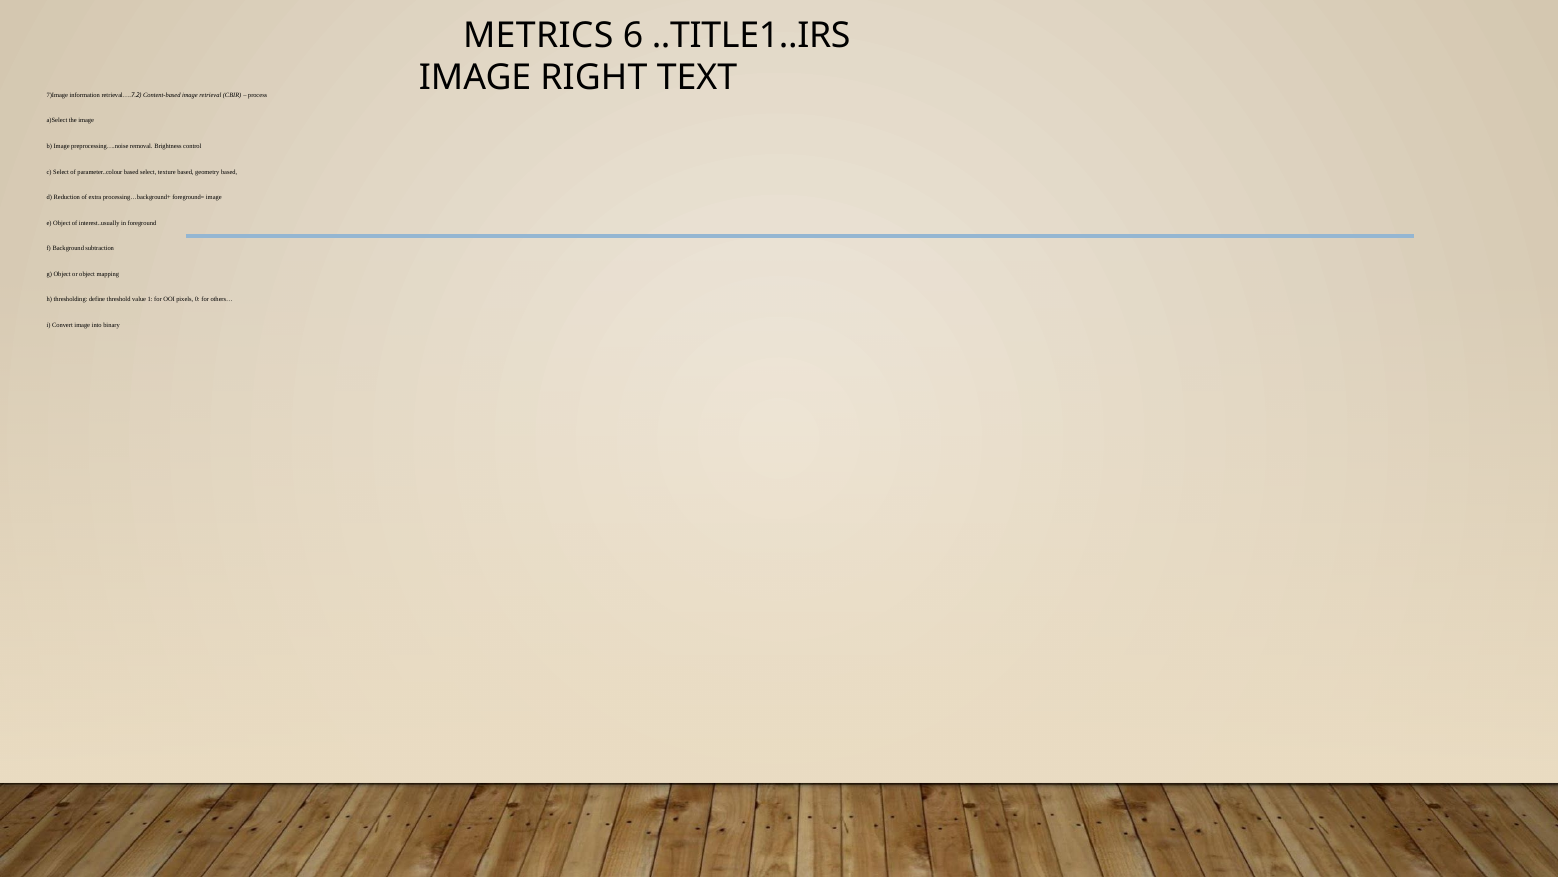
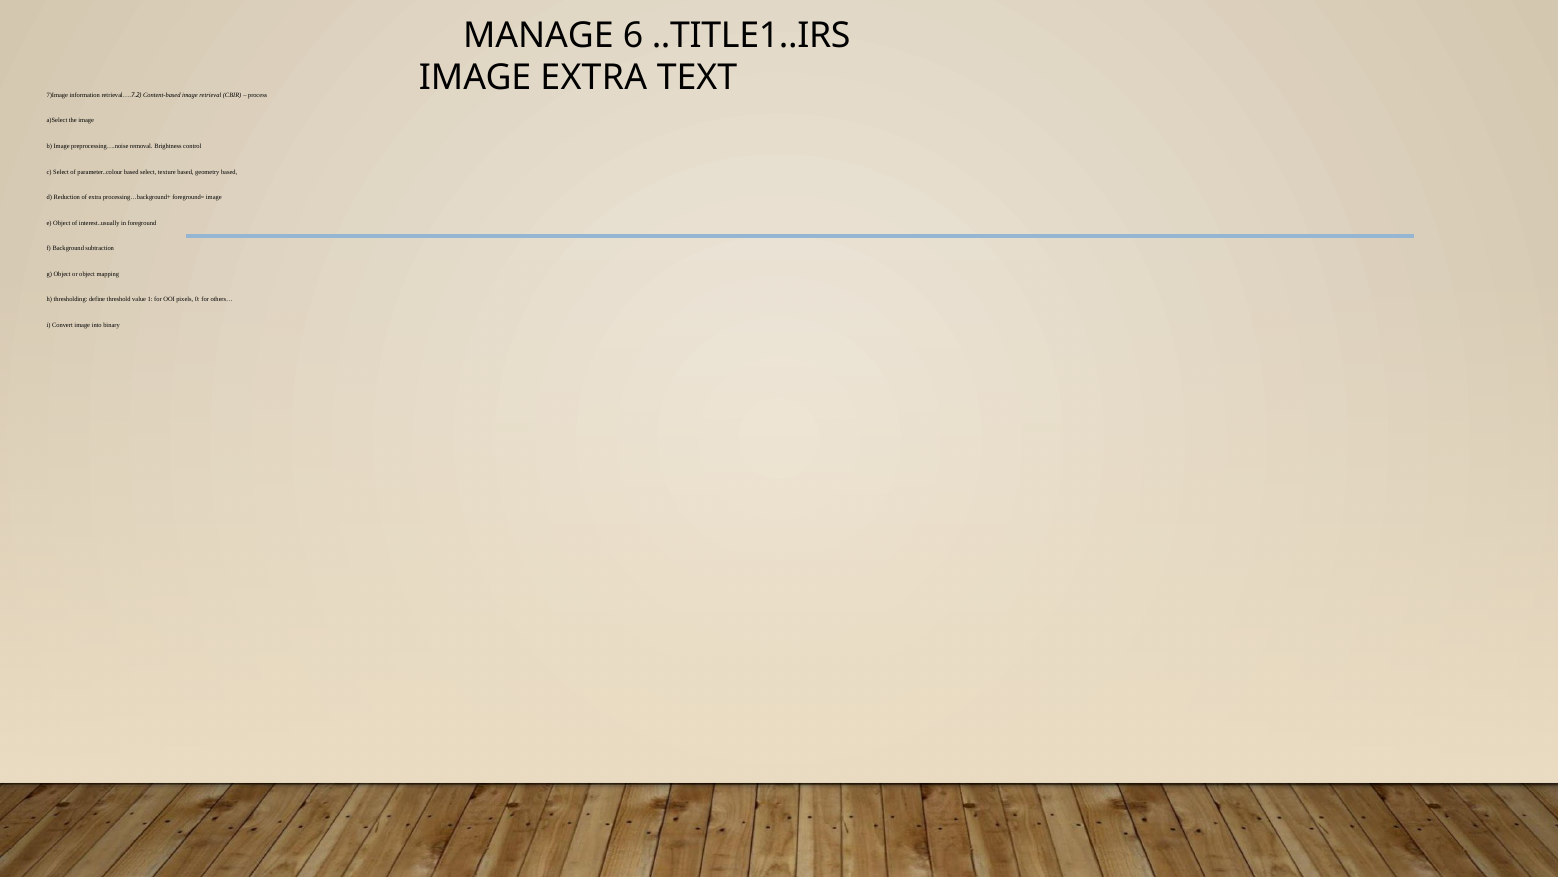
METRICS: METRICS -> MANAGE (538, 36)
IMAGE RIGHT: RIGHT -> EXTRA (594, 77)
